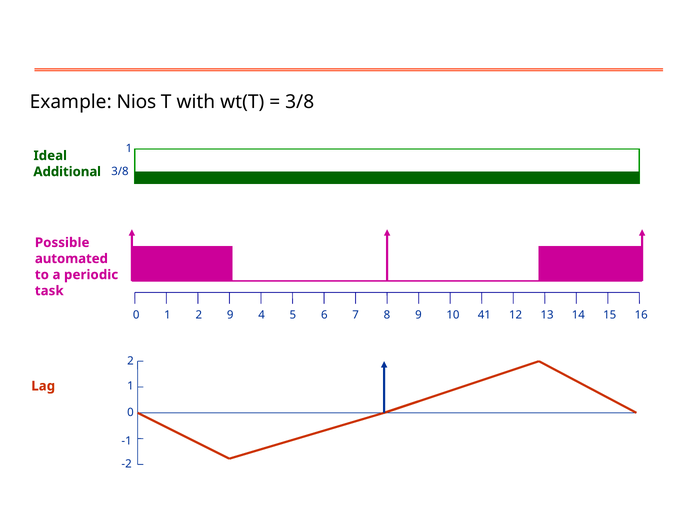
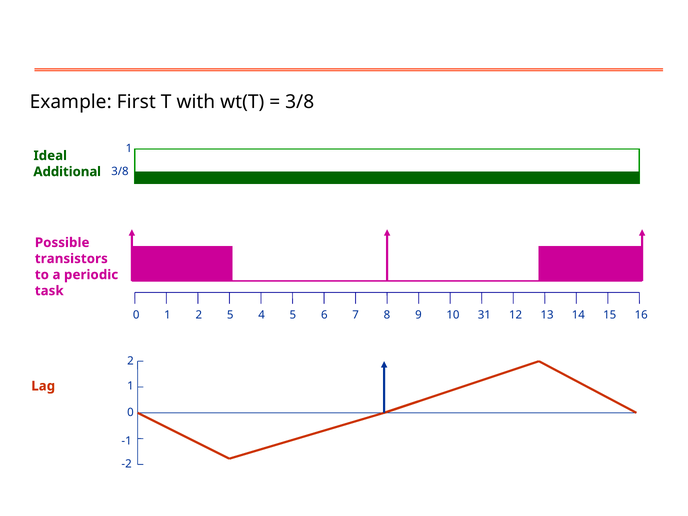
Nios: Nios -> First (136, 102)
automated: automated -> transistors (71, 259)
2 9: 9 -> 5 (230, 315)
41: 41 -> 31 (484, 315)
